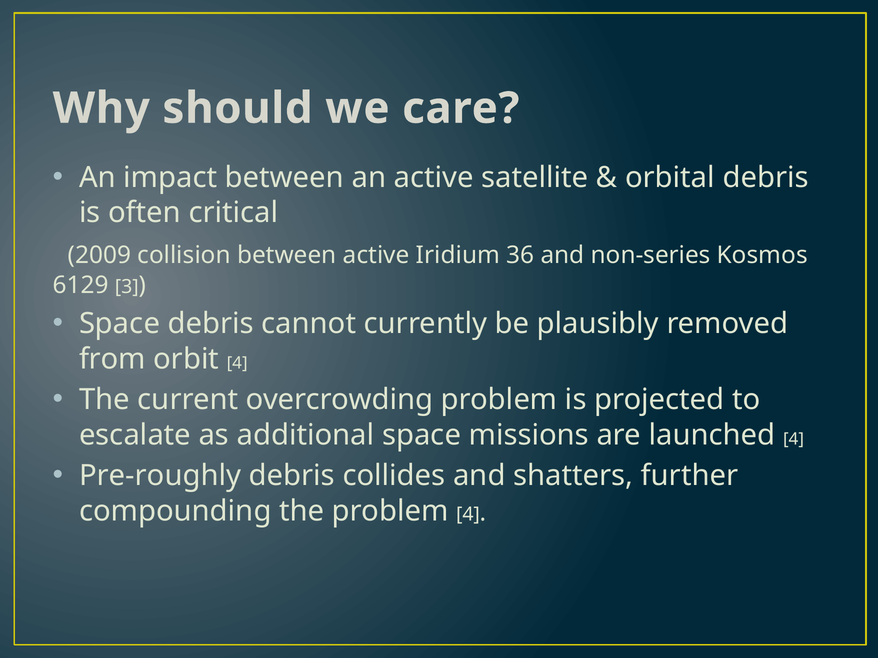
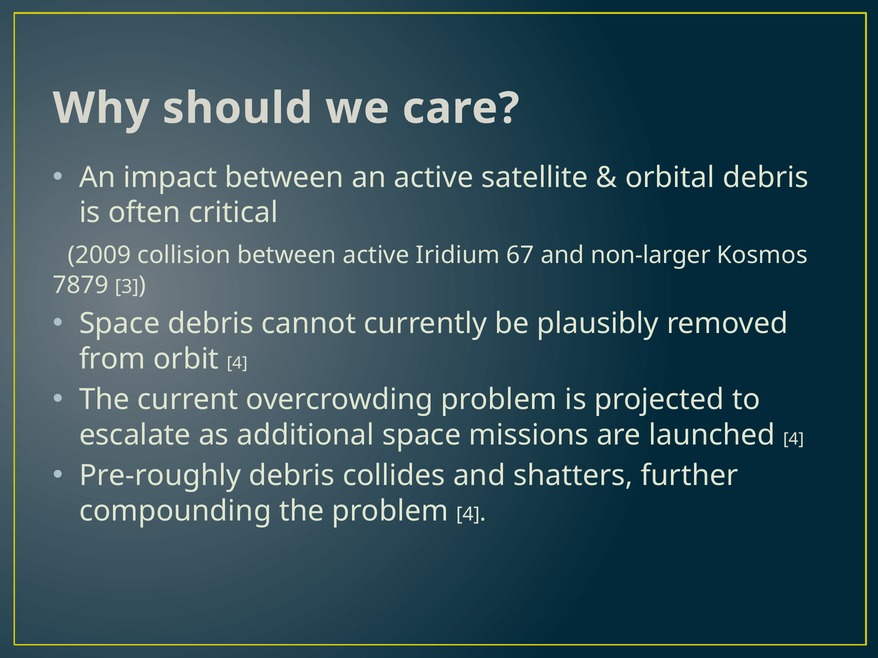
36: 36 -> 67 (520, 255)
non-series: non-series -> non-larger (651, 255)
6129: 6129 -> 7879 (81, 286)
